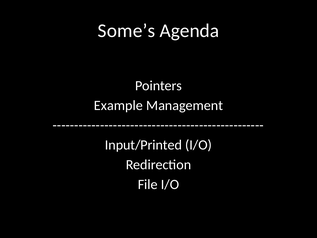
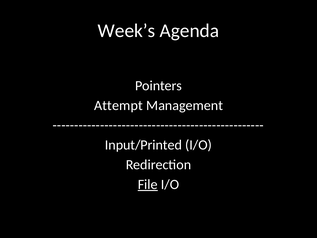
Some’s: Some’s -> Week’s (127, 31)
Example: Example -> Attempt (118, 105)
File underline: none -> present (148, 184)
